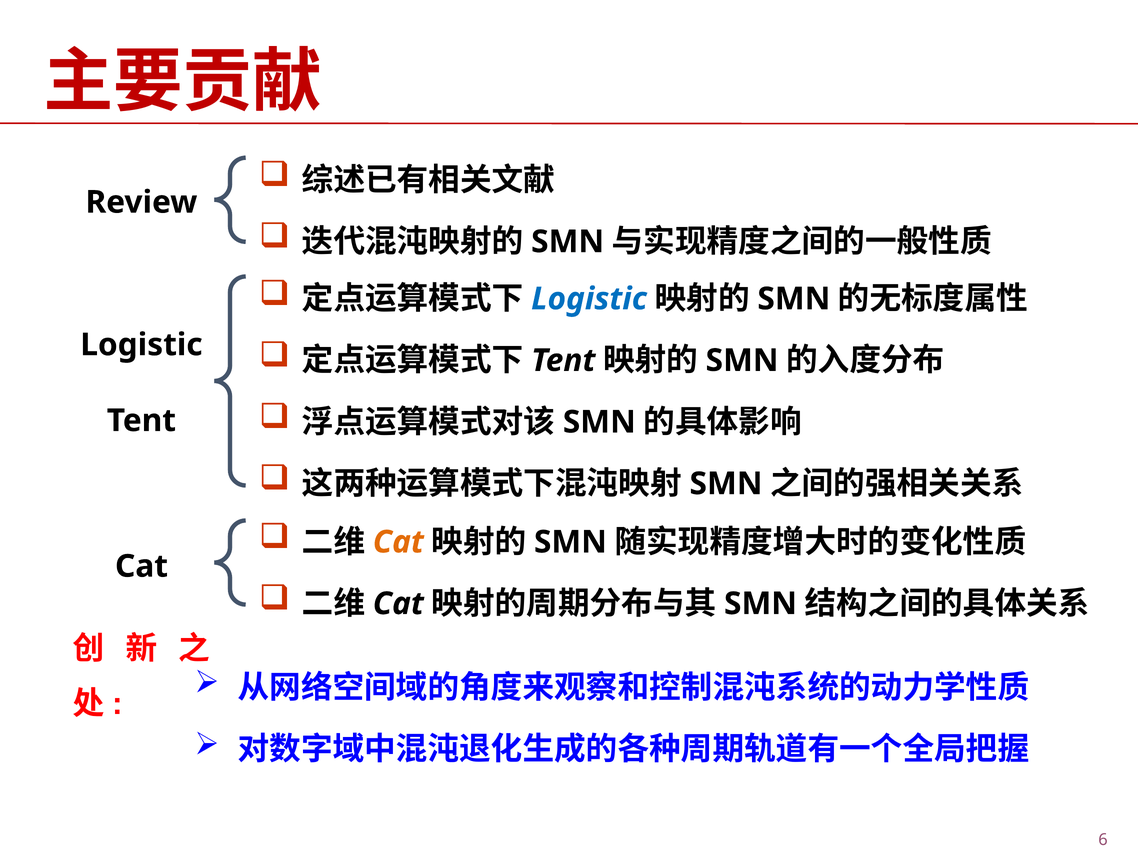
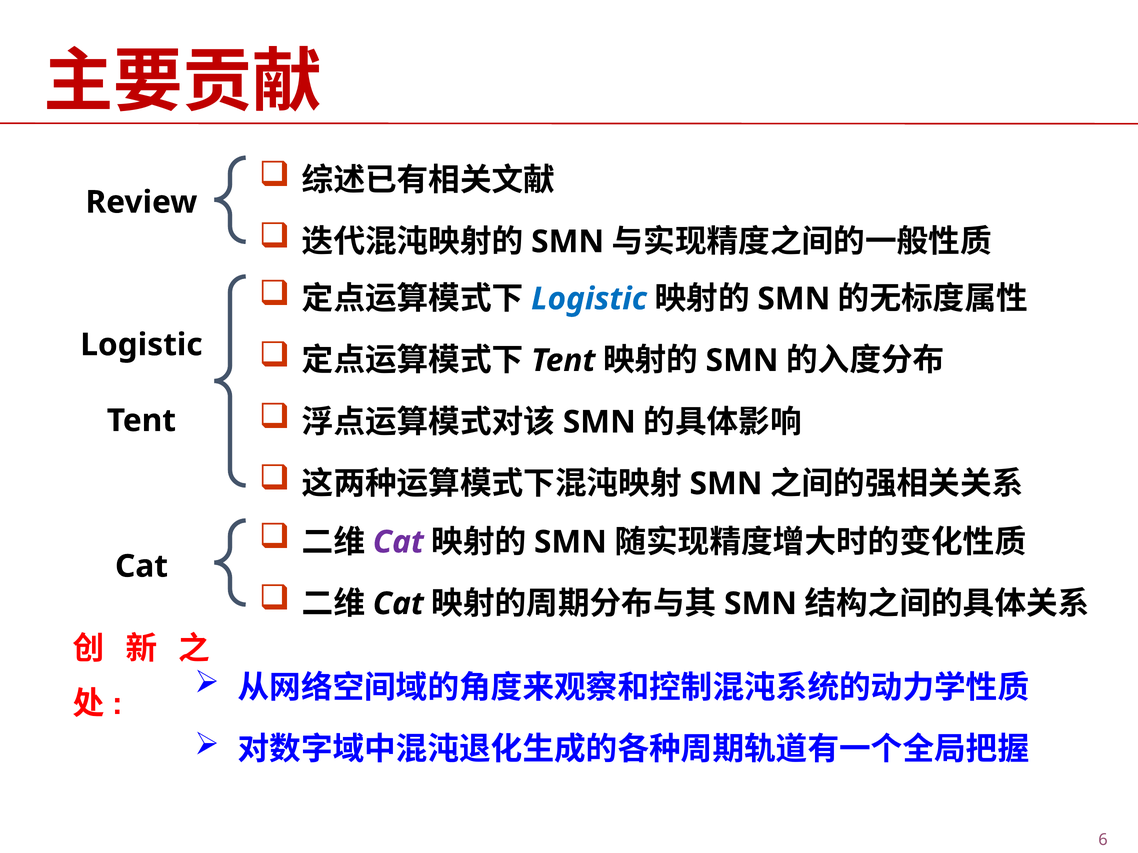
Cat colour: orange -> purple (398, 542)
